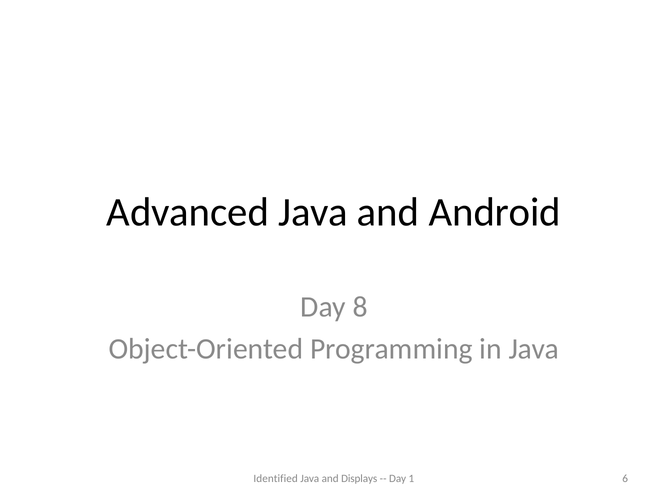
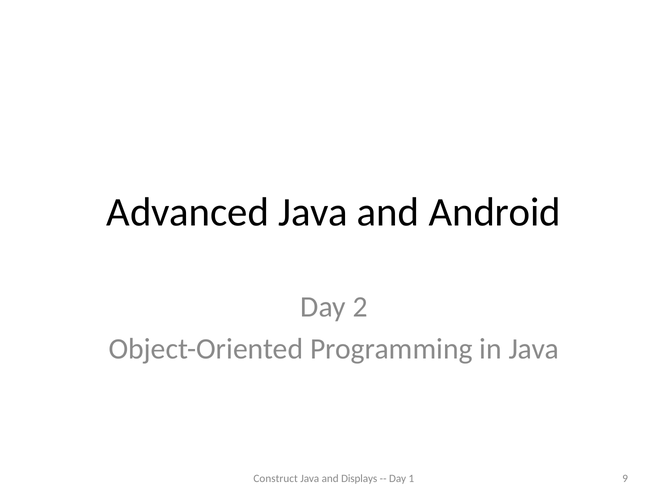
8: 8 -> 2 (360, 307)
Identified: Identified -> Construct (276, 478)
6: 6 -> 9 (625, 478)
